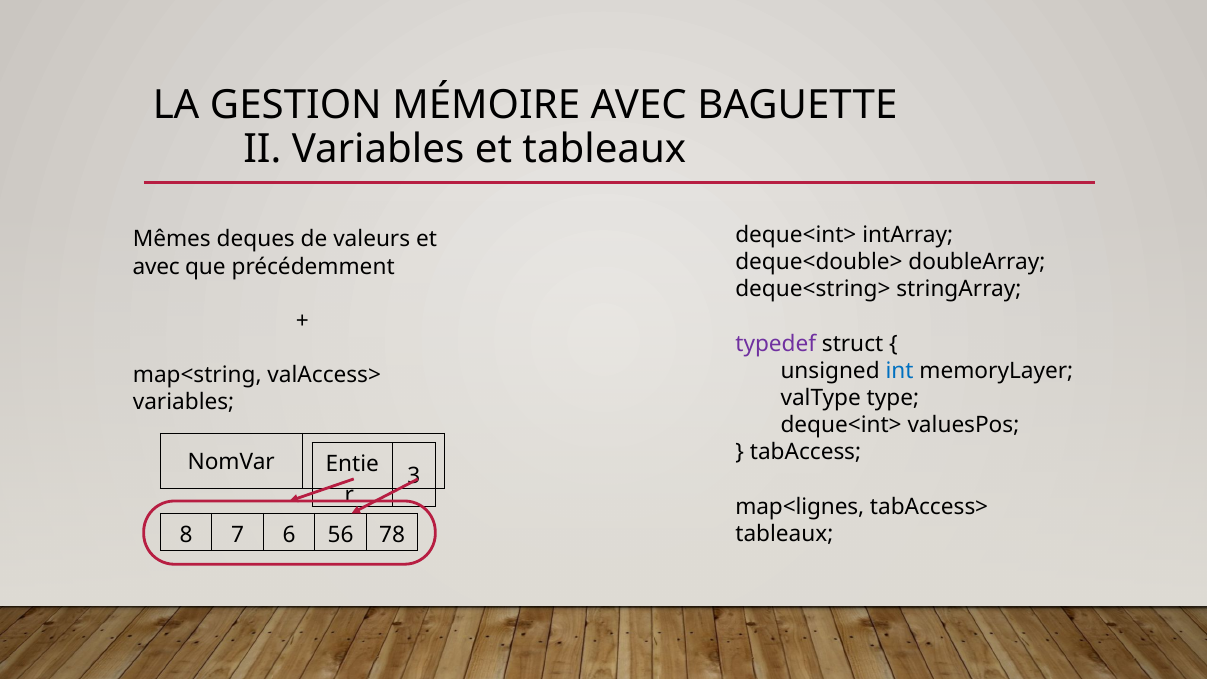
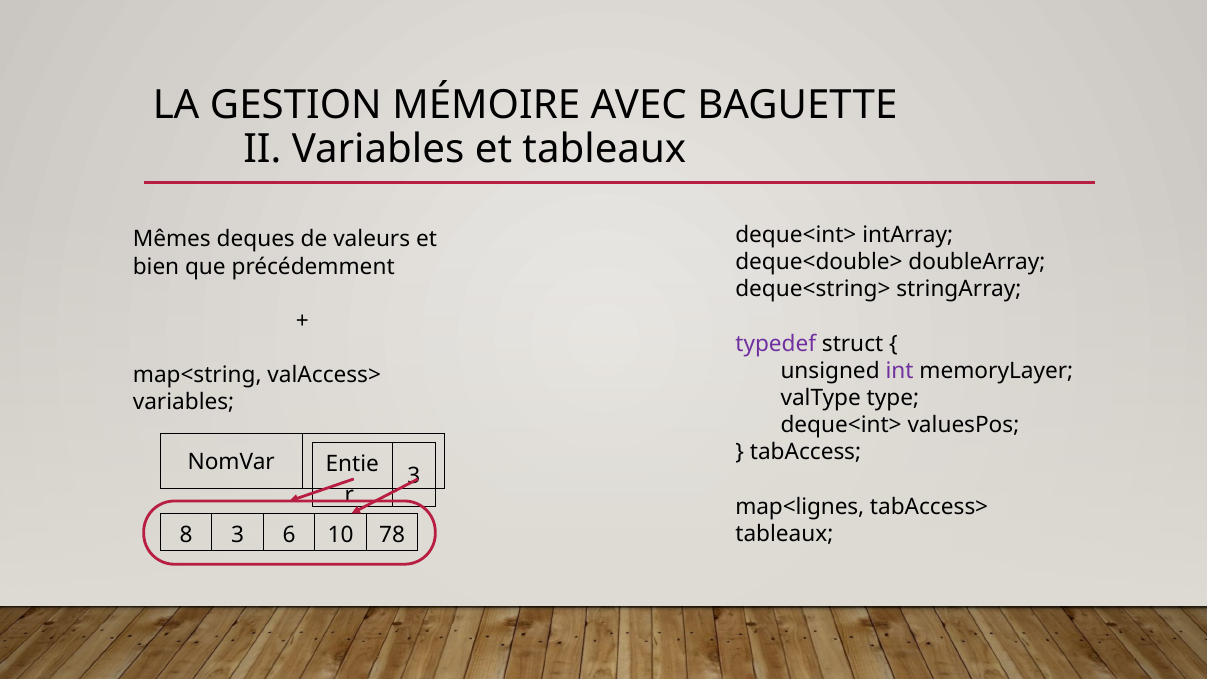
avec: avec -> bien (156, 267)
int colour: blue -> purple (900, 371)
8 7: 7 -> 3 (238, 535)
56: 56 -> 10 (341, 535)
